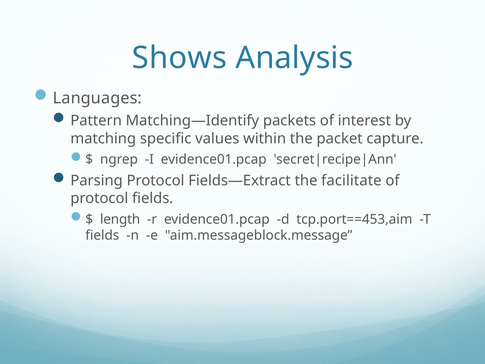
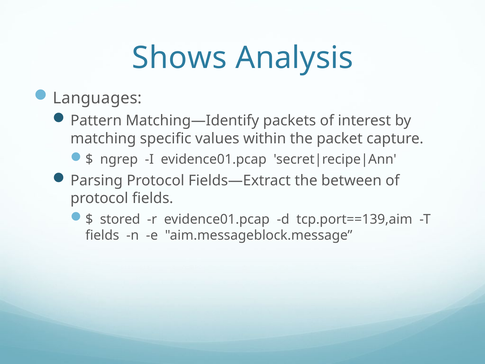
facilitate: facilitate -> between (351, 180)
length: length -> stored (120, 219)
tcp.port==453,aim: tcp.port==453,aim -> tcp.port==139,aim (354, 219)
